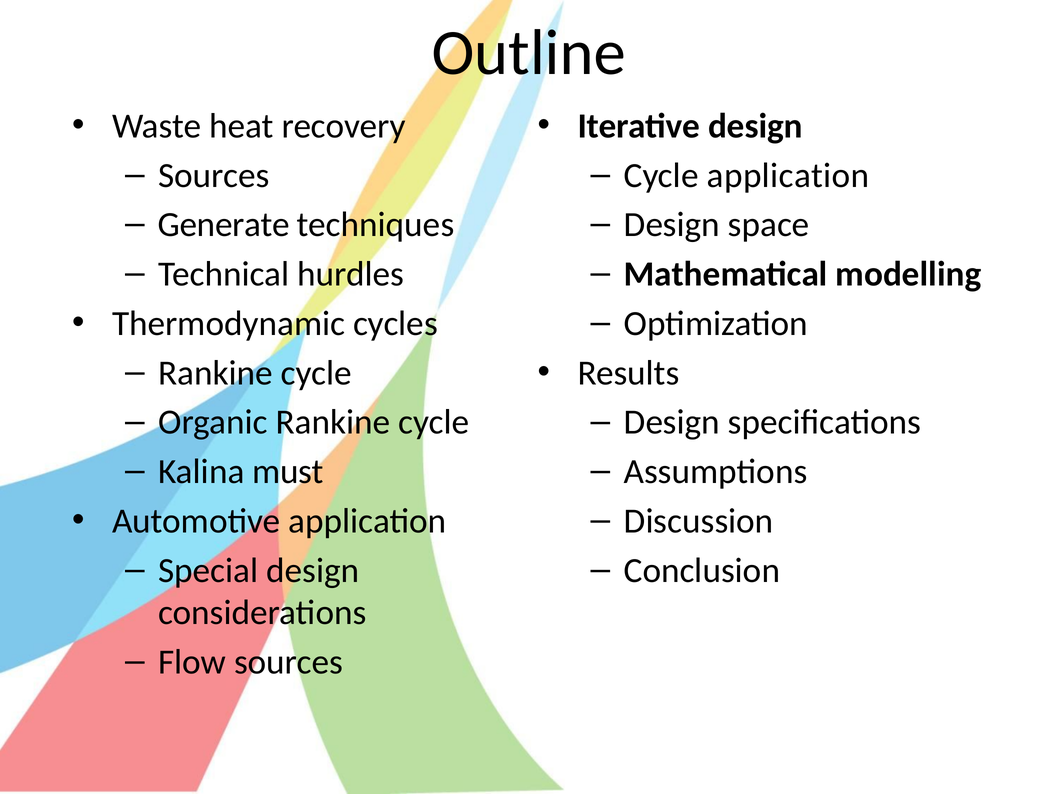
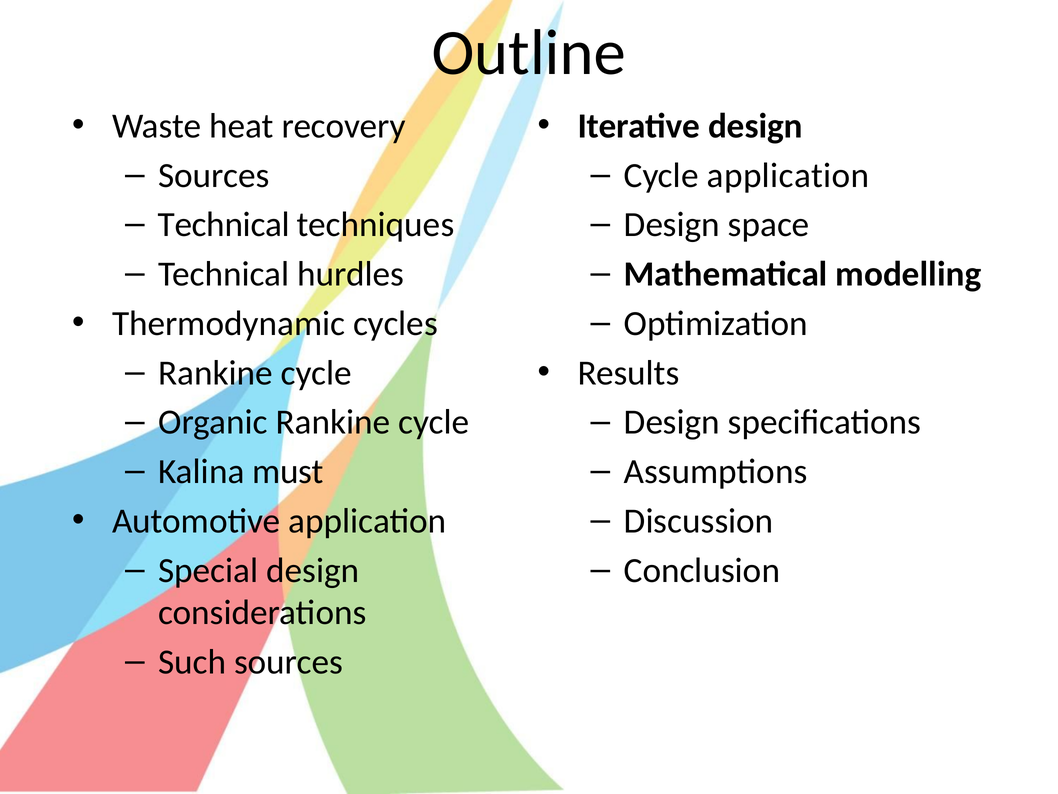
Generate: Generate -> Technical (224, 225)
Flow: Flow -> Such (192, 662)
